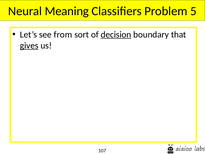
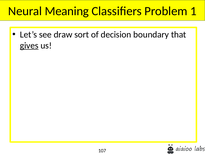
5: 5 -> 1 (193, 11)
from: from -> draw (63, 34)
decision underline: present -> none (116, 34)
